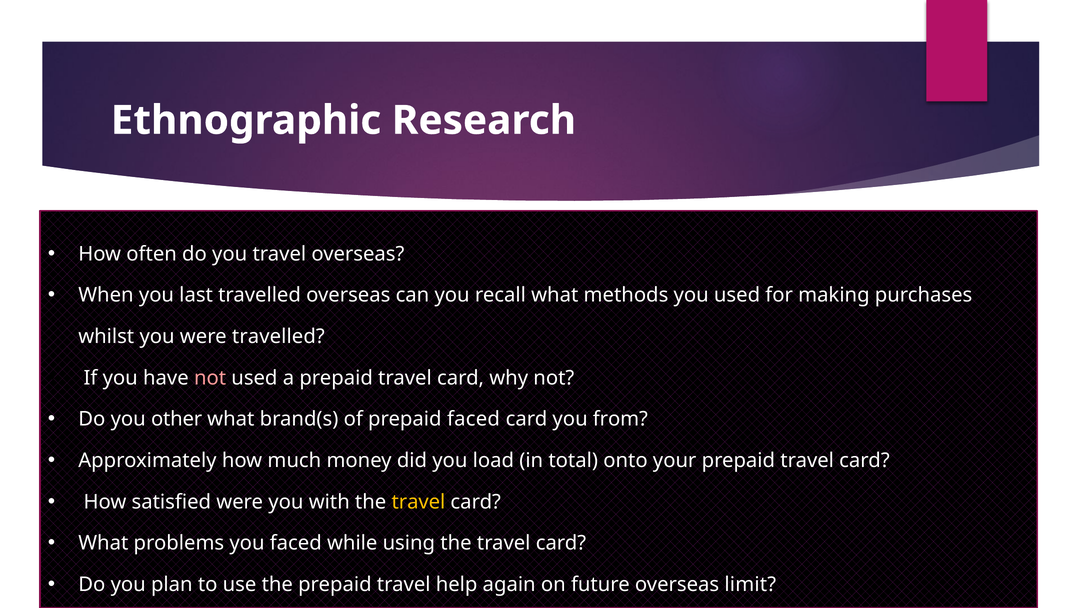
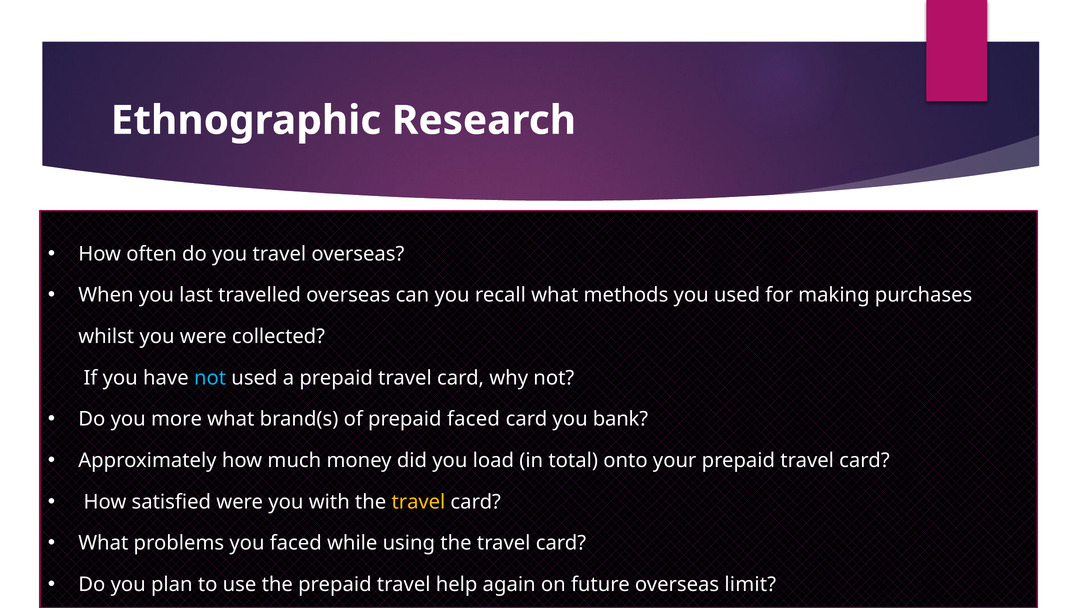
were travelled: travelled -> collected (278, 337)
not colour: pink -> light blue (210, 378)
other: other -> more (176, 420)
from: from -> bank (620, 420)
